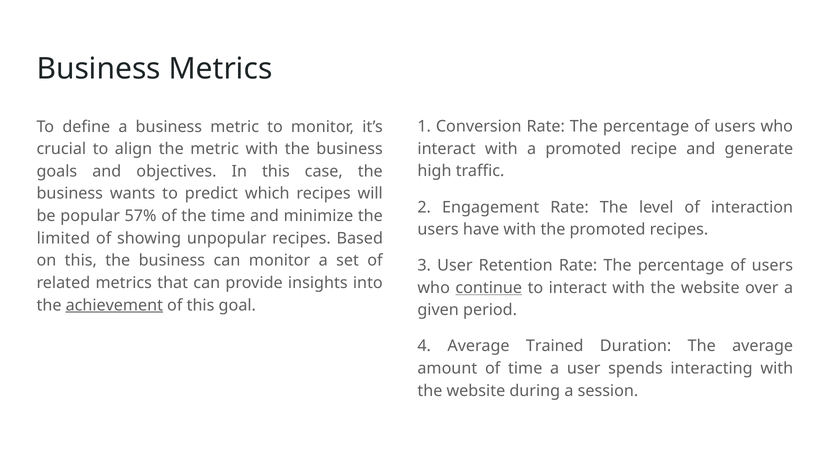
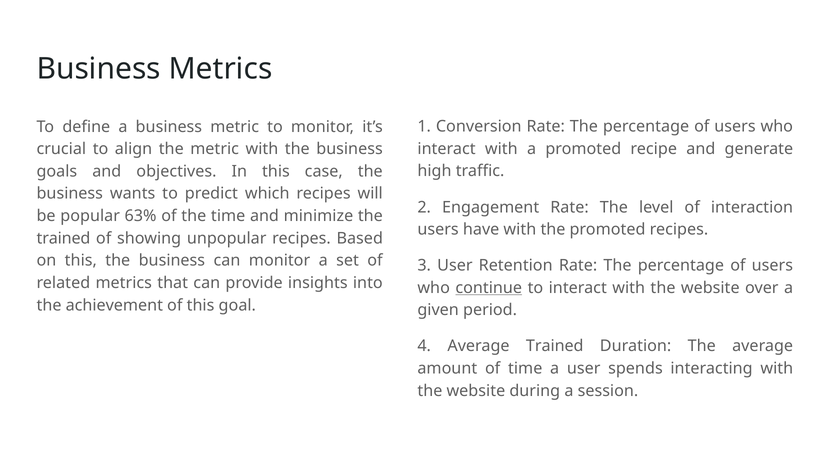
57%: 57% -> 63% (141, 216)
limited: limited -> trained (64, 238)
achievement underline: present -> none (114, 305)
